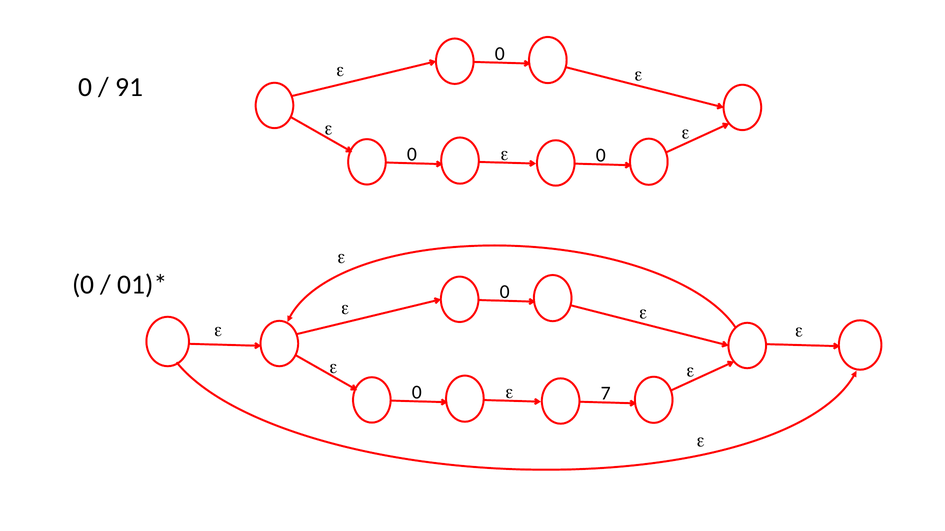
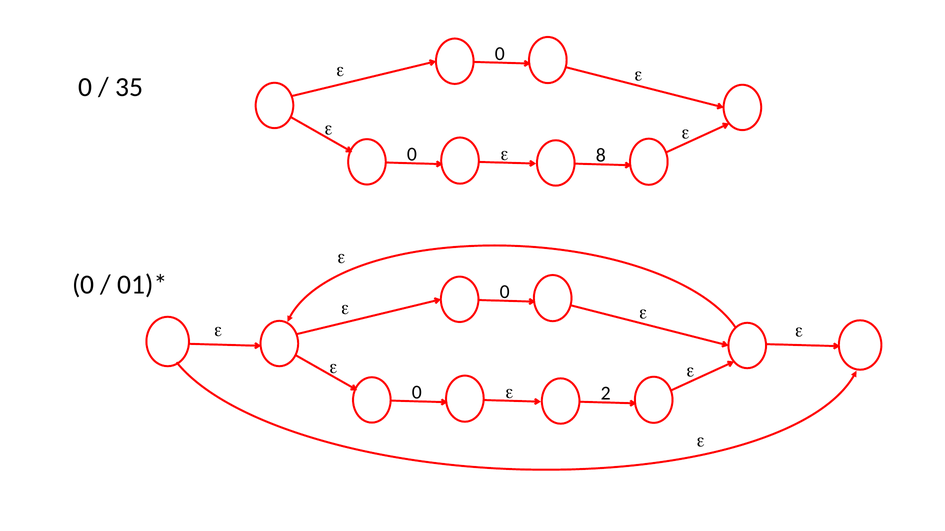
91: 91 -> 35 (129, 87)
0 0: 0 -> 8 (601, 155)
7: 7 -> 2 (606, 394)
